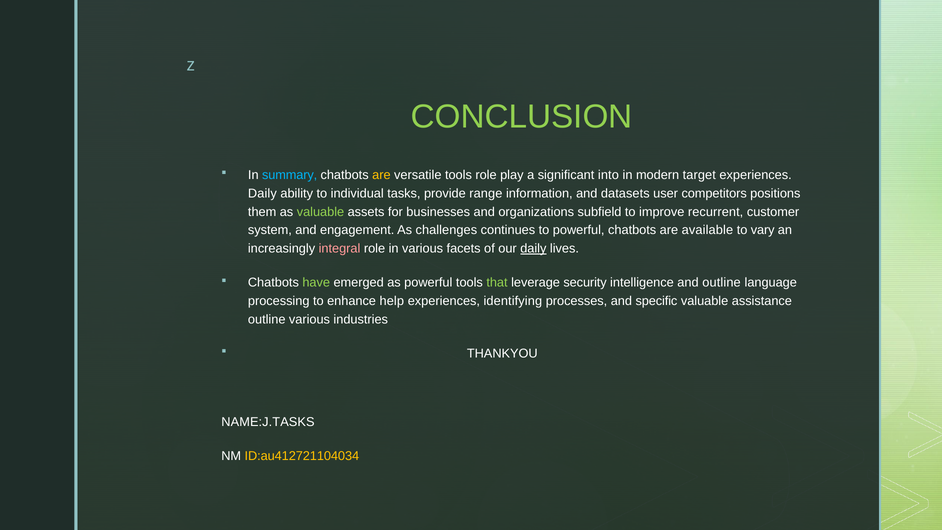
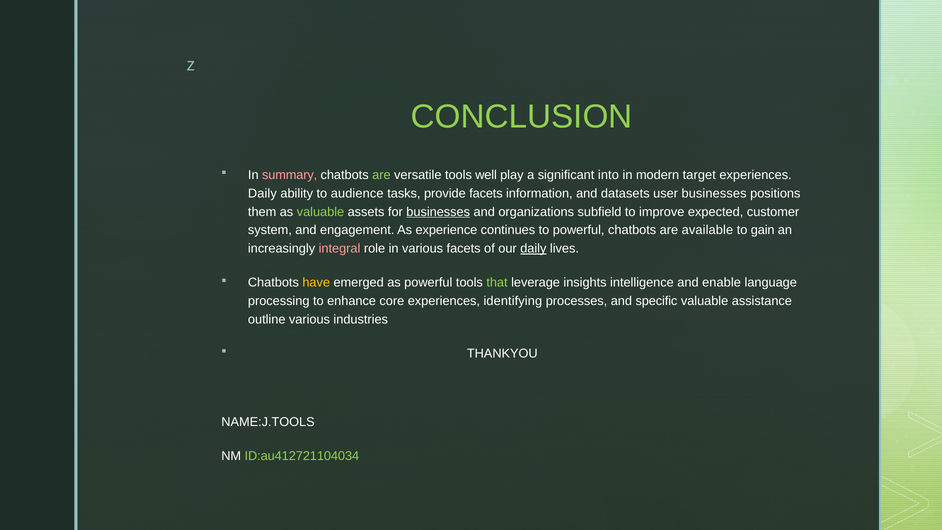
summary colour: light blue -> pink (290, 175)
are colour: yellow -> light green (381, 175)
tools role: role -> well (486, 175)
individual: individual -> audience (357, 193)
provide range: range -> facets (486, 193)
user competitors: competitors -> businesses (714, 193)
businesses underline: none -> present (438, 212)
recurrent: recurrent -> expected (716, 212)
challenges: challenges -> experience (446, 230)
vary: vary -> gain (763, 230)
have colour: light green -> yellow (316, 283)
security: security -> insights (585, 283)
and outline: outline -> enable (722, 283)
help: help -> core (392, 301)
NAME:J.TASKS: NAME:J.TASKS -> NAME:J.TOOLS (268, 422)
ID:au412721104034 colour: yellow -> light green (302, 456)
